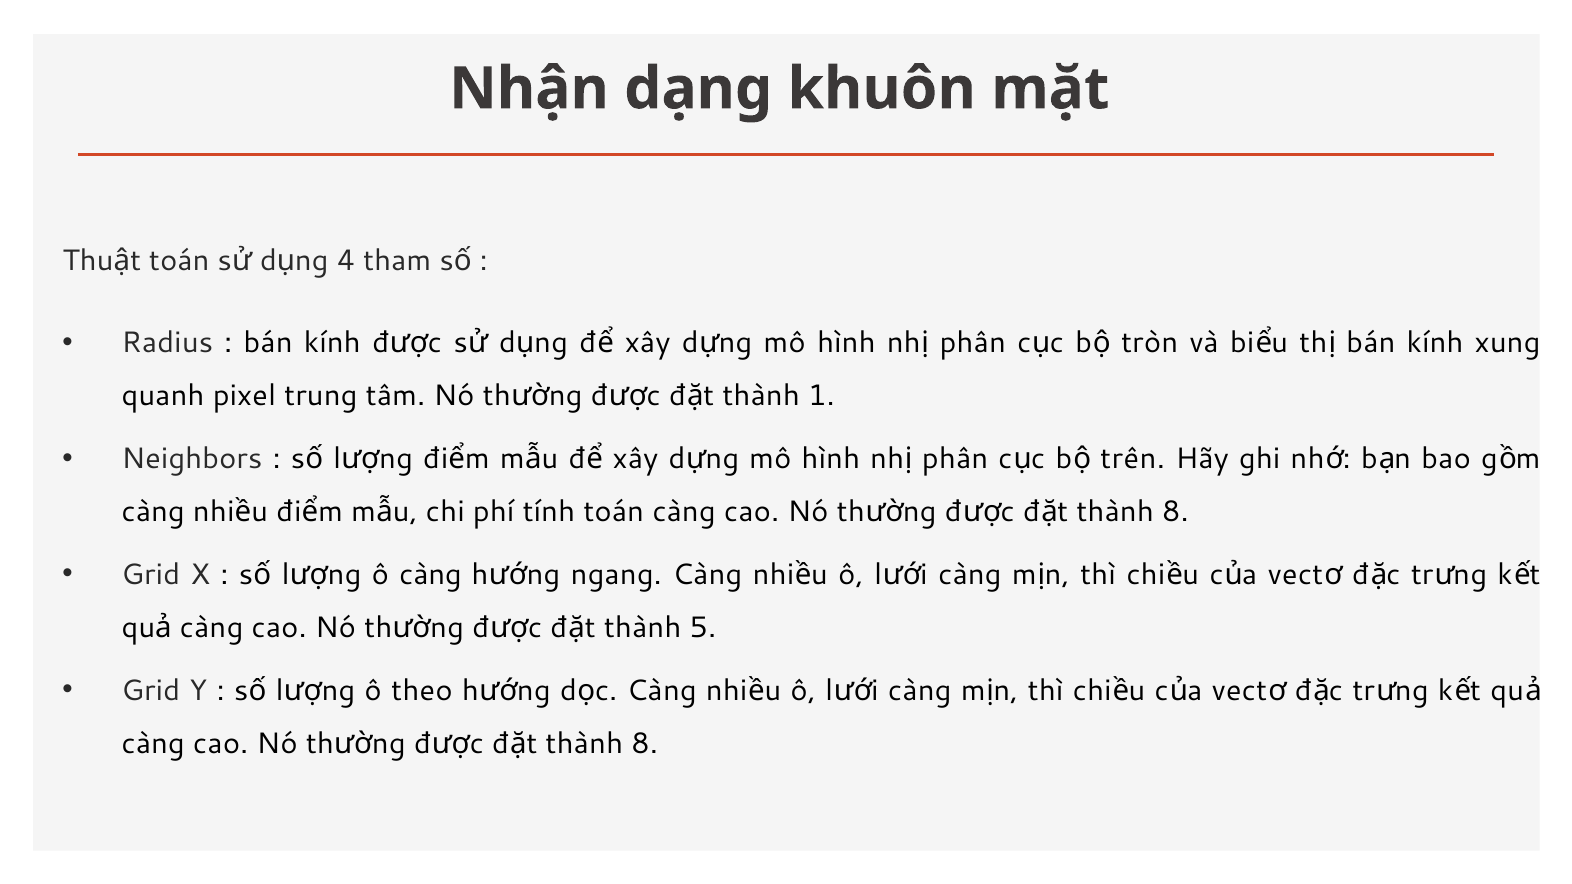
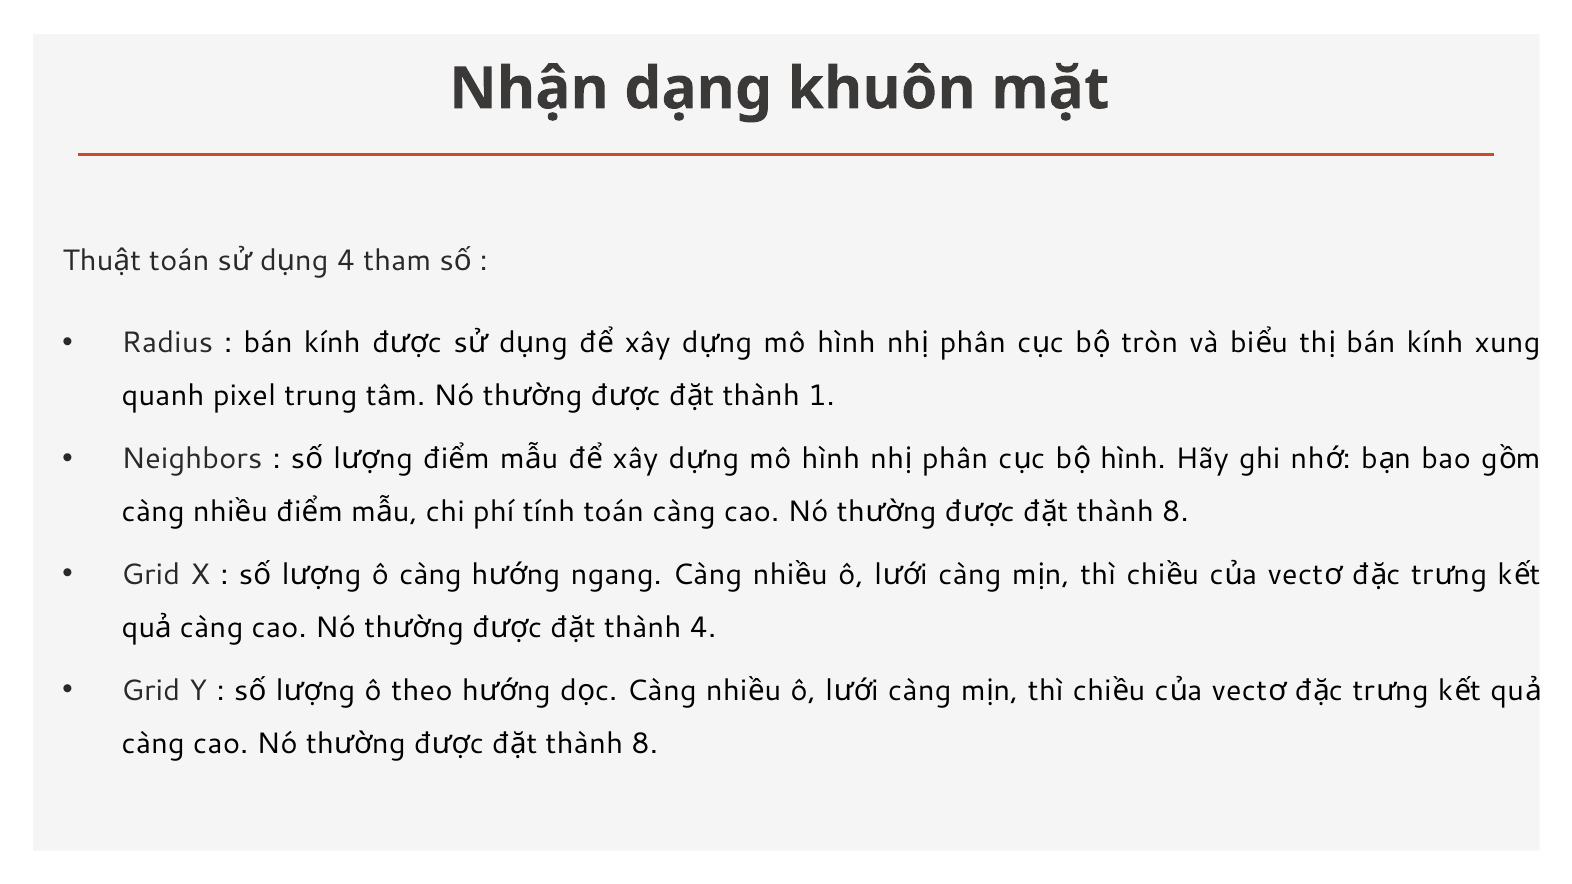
trên: trên -> hình (1133, 459)
thành 5: 5 -> 4 (703, 628)
